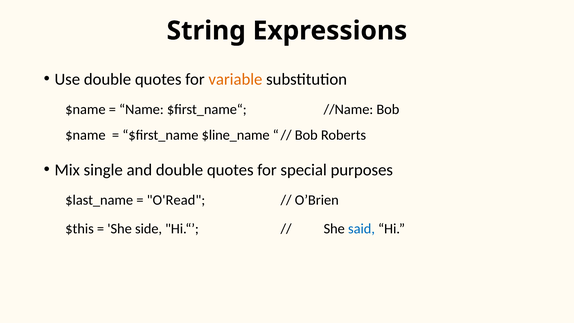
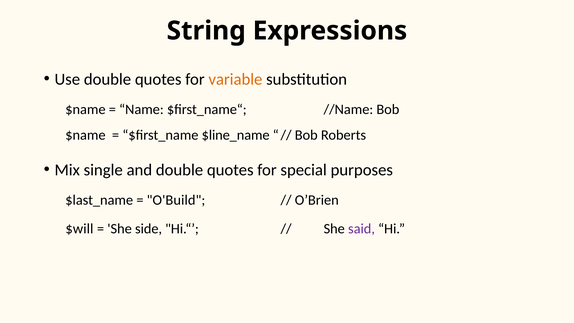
O'Read: O'Read -> O'Build (176, 200)
$this: $this -> $will (79, 229)
said colour: blue -> purple (361, 229)
